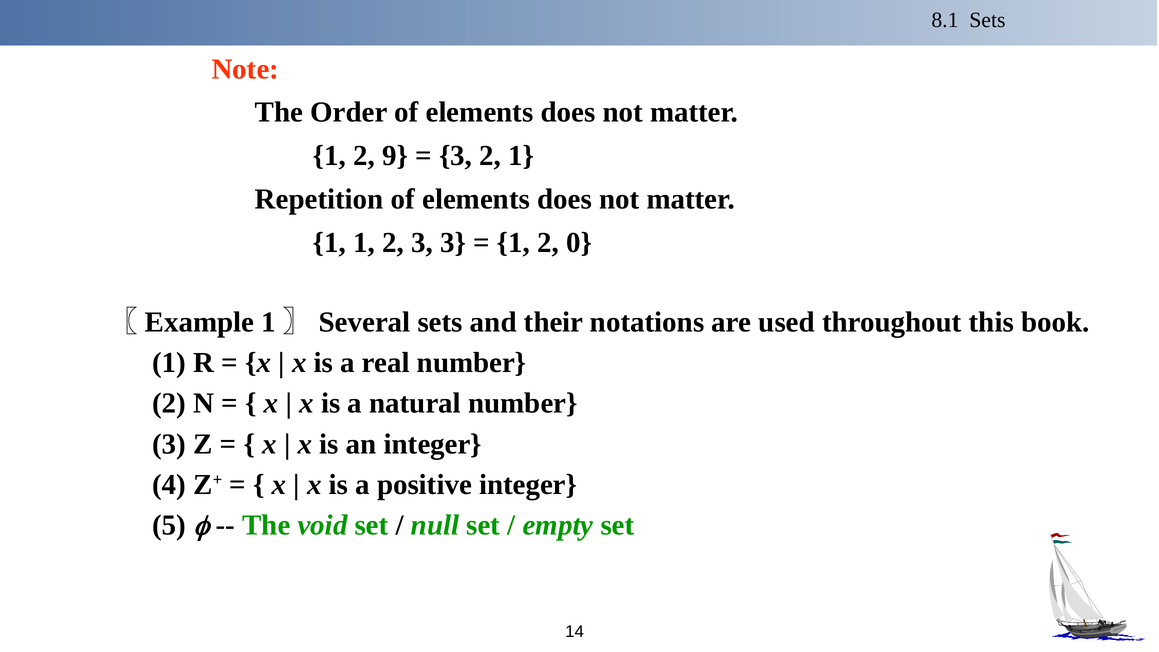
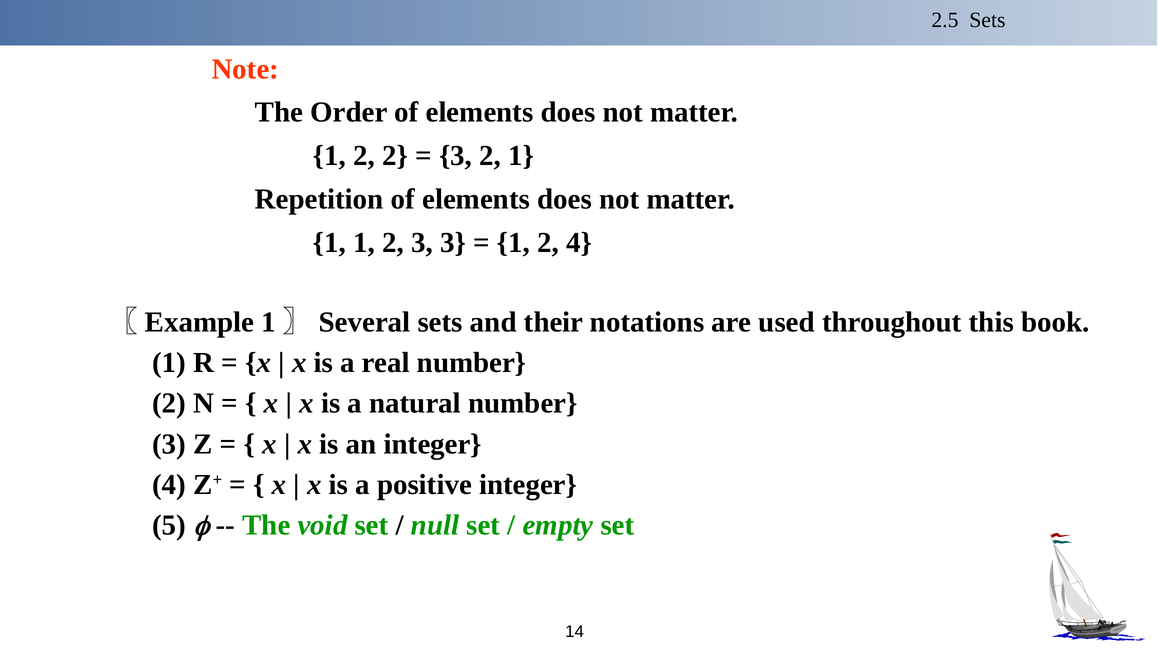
8.1: 8.1 -> 2.5 (945, 20)
2 9: 9 -> 2 (395, 156)
2 0: 0 -> 4 (579, 243)
